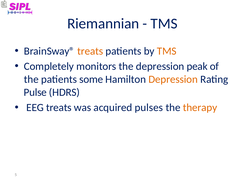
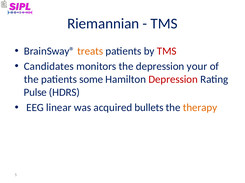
TMS colour: orange -> red (167, 51)
Completely: Completely -> Candidates (49, 67)
peak: peak -> your (197, 67)
Depression colour: orange -> red (173, 80)
EEG treats: treats -> linear (59, 108)
pulses: pulses -> bullets (149, 108)
